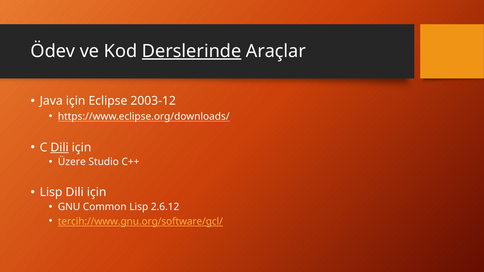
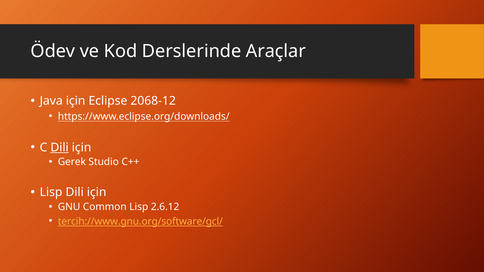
Derslerinde underline: present -> none (192, 51)
2003-12: 2003-12 -> 2068-12 (153, 101)
Üzere: Üzere -> Gerek (72, 162)
